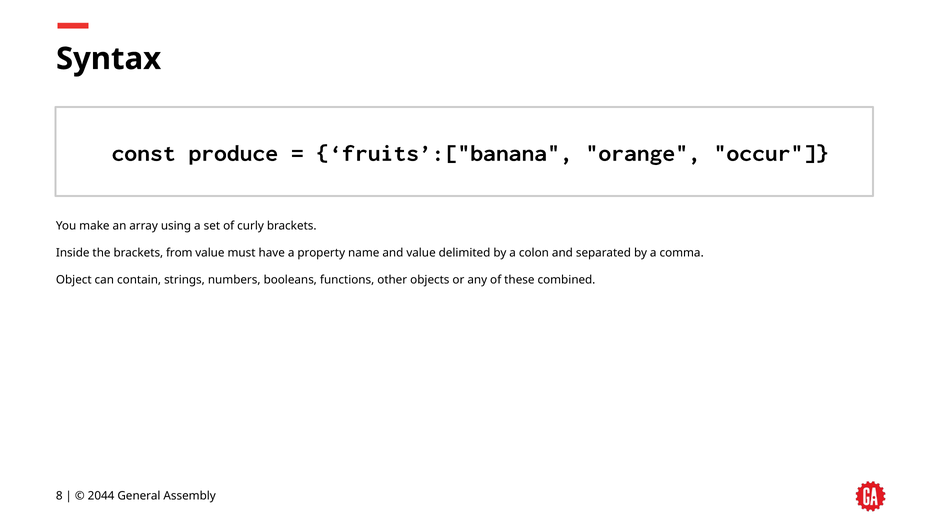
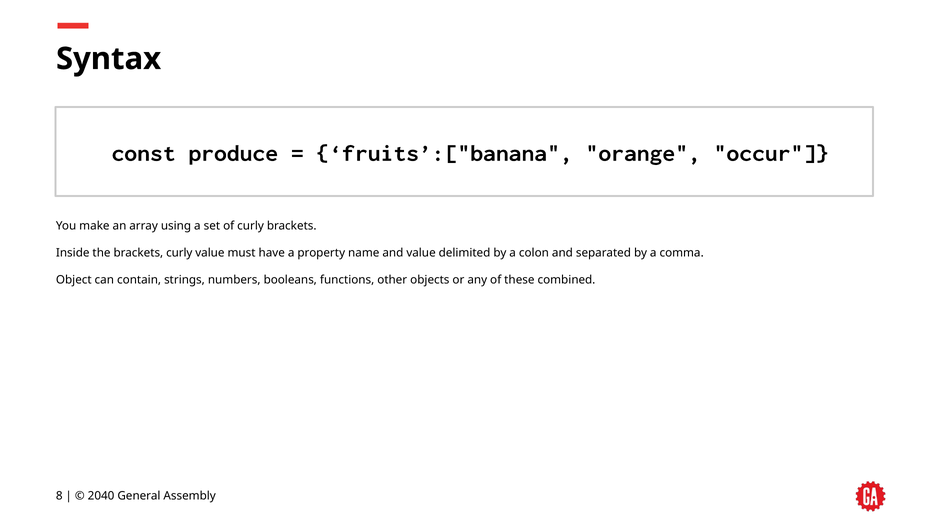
brackets from: from -> curly (179, 253)
2044: 2044 -> 2040 (101, 496)
